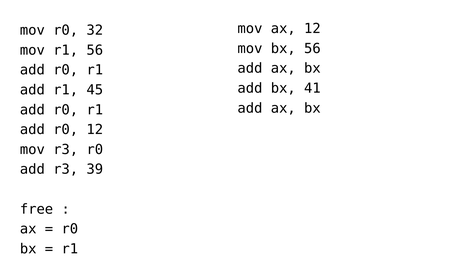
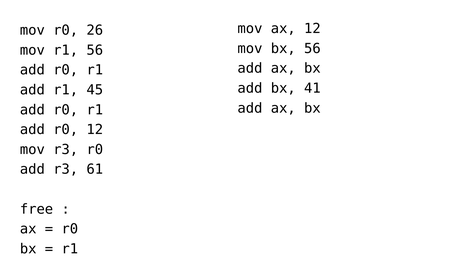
32: 32 -> 26 (95, 30)
39: 39 -> 61 (95, 170)
